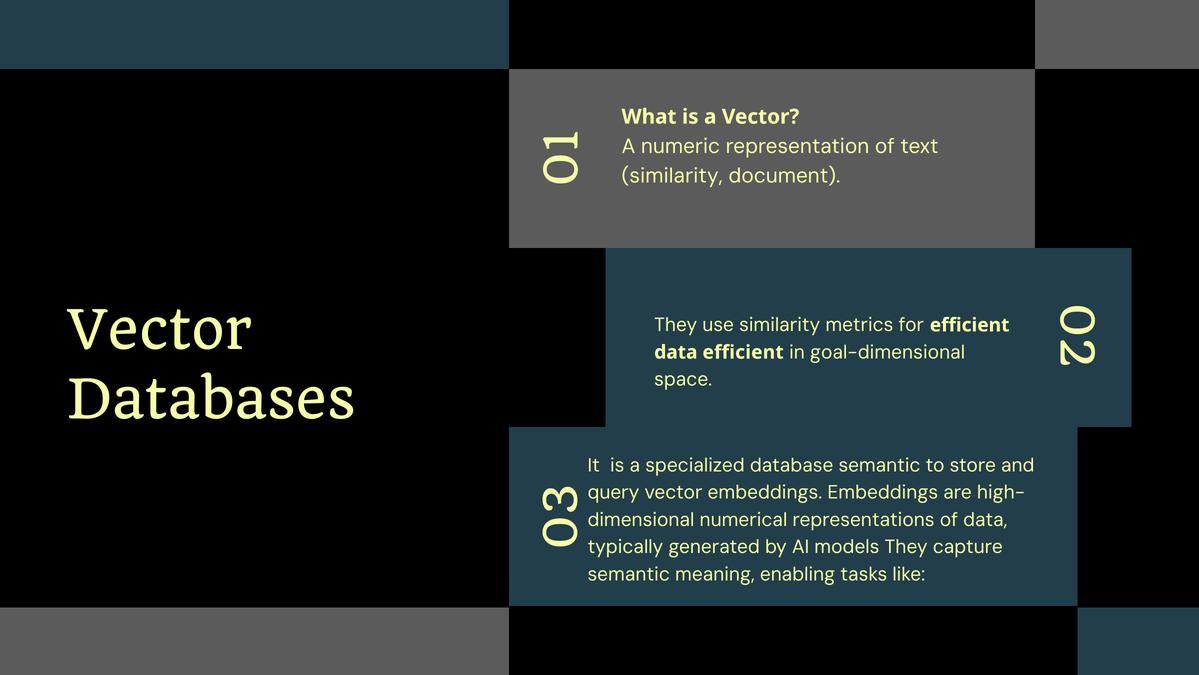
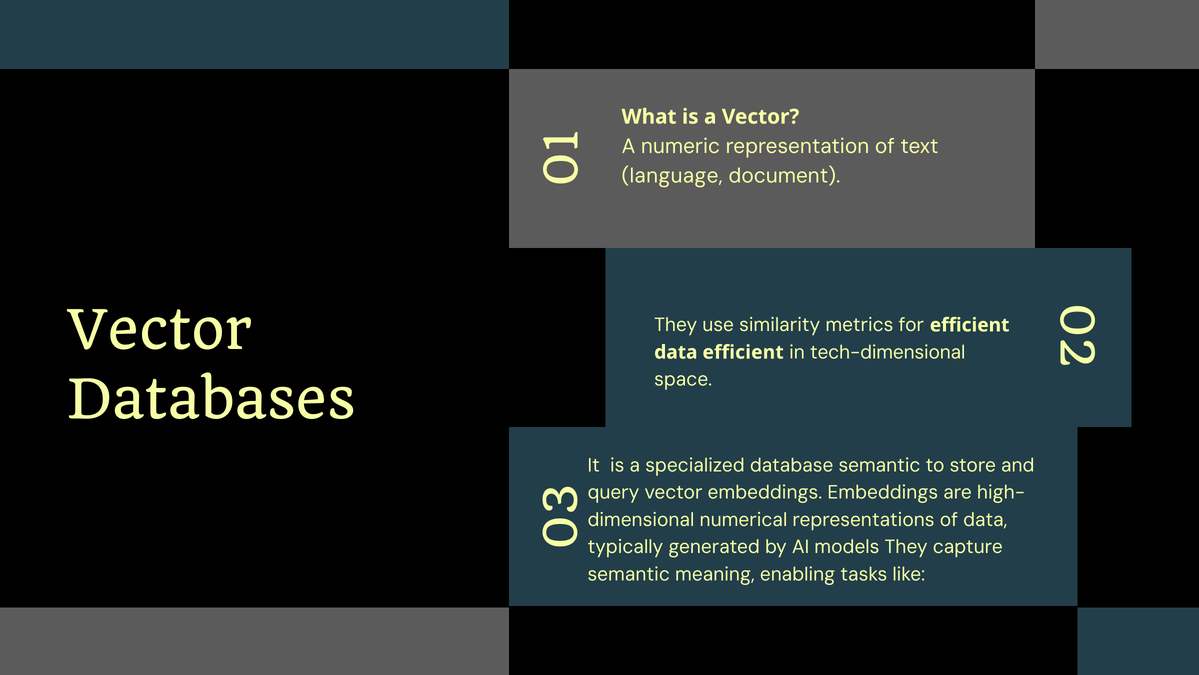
similarity: similarity -> language (672, 176)
goal-dimensional: goal-dimensional -> tech-dimensional (888, 352)
